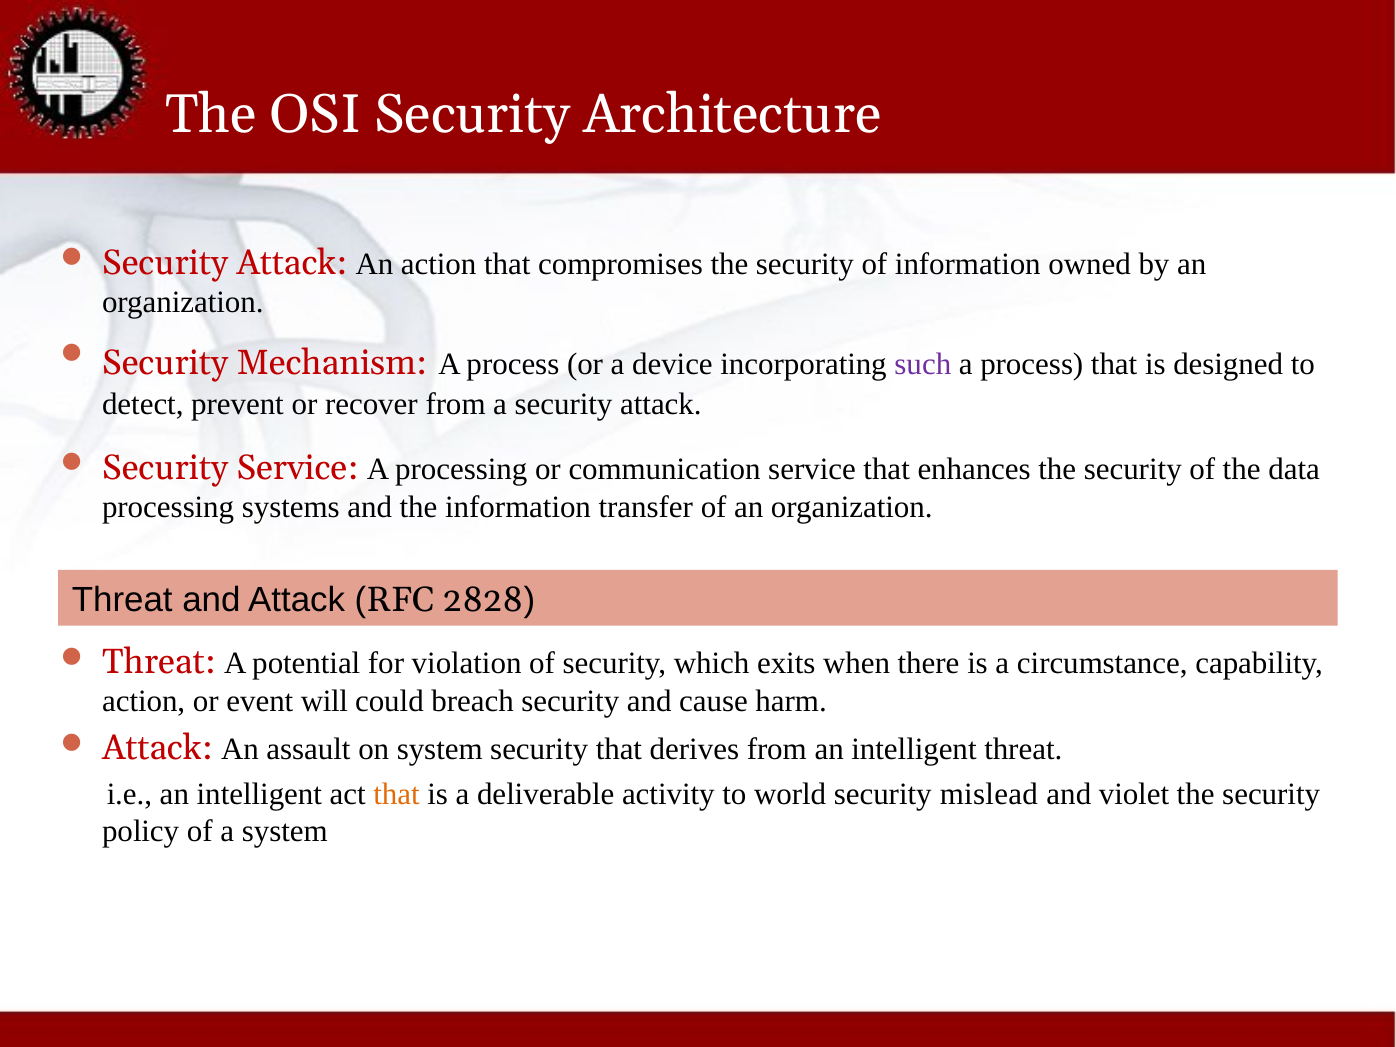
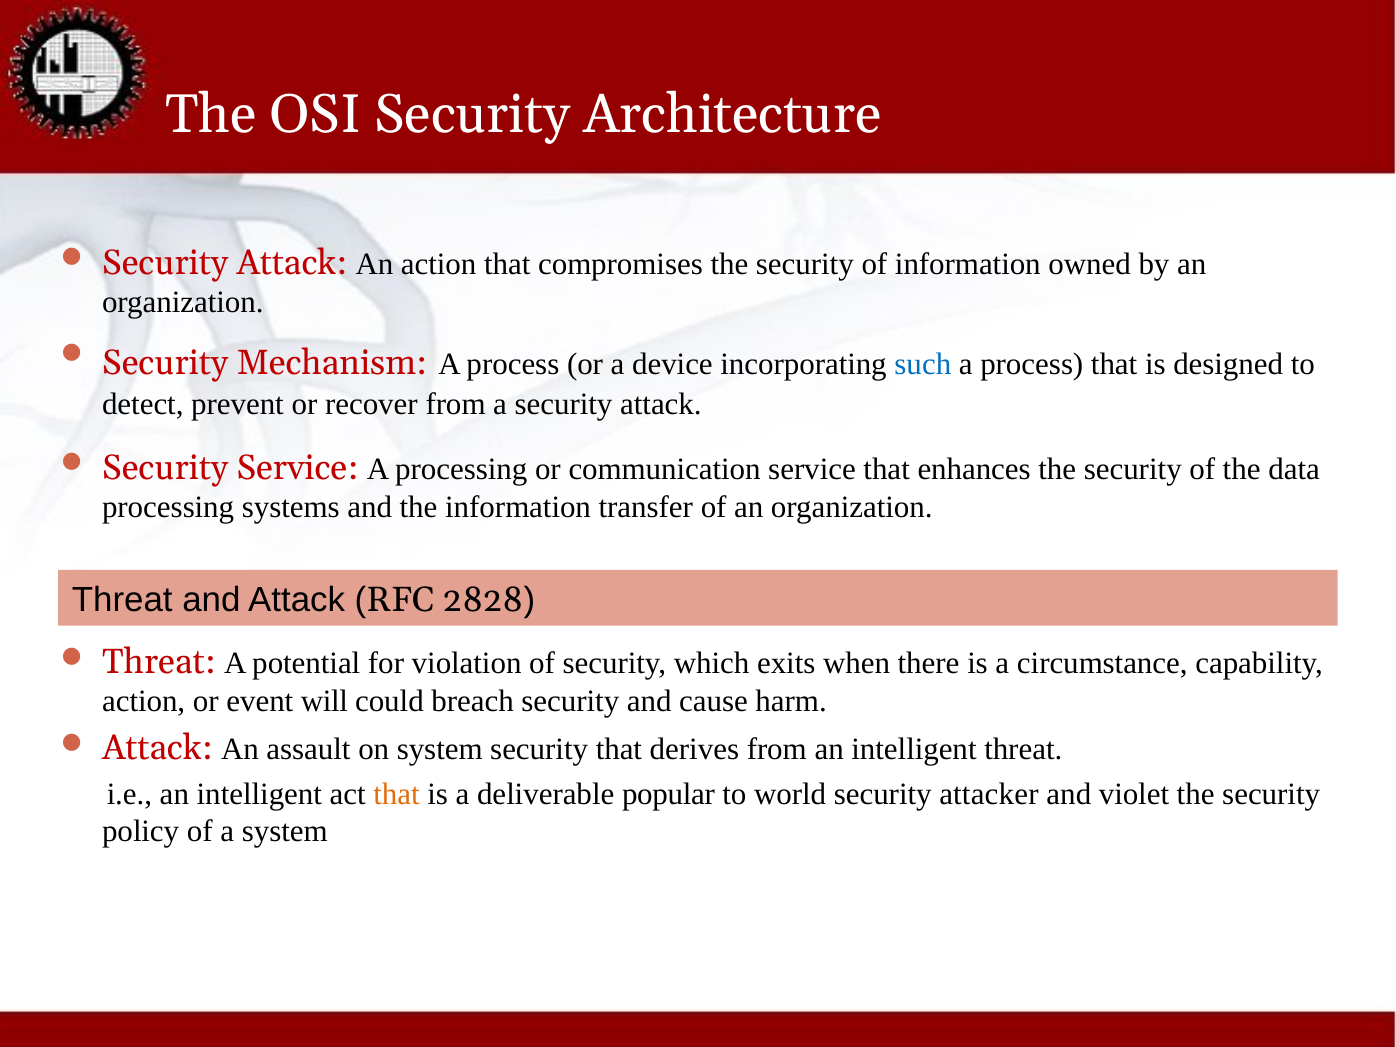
such colour: purple -> blue (923, 364)
activity: activity -> popular (668, 794)
mislead: mislead -> attacker (989, 794)
